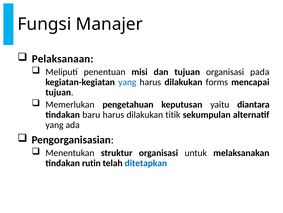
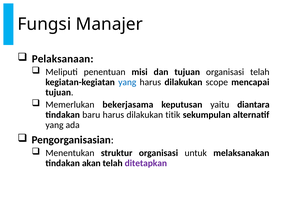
organisasi pada: pada -> telah (260, 72)
forms: forms -> scope (217, 82)
pengetahuan: pengetahuan -> bekerjasama (128, 104)
rutin: rutin -> akan (91, 163)
ditetapkan colour: blue -> purple (146, 163)
